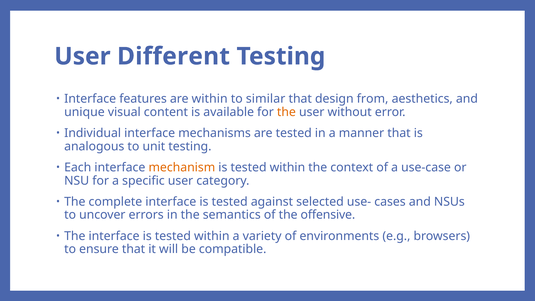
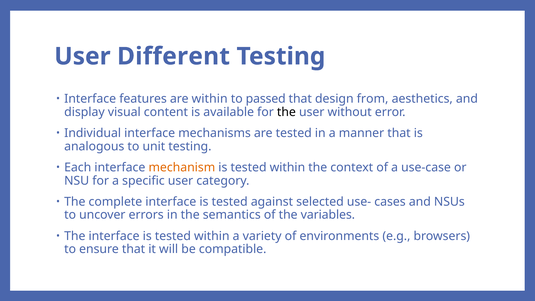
similar: similar -> passed (266, 99)
unique: unique -> display (84, 112)
the colour: orange -> black (286, 112)
offensive: offensive -> variables (328, 215)
